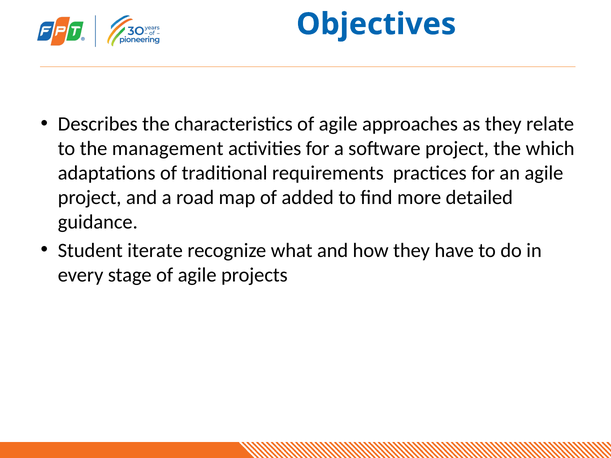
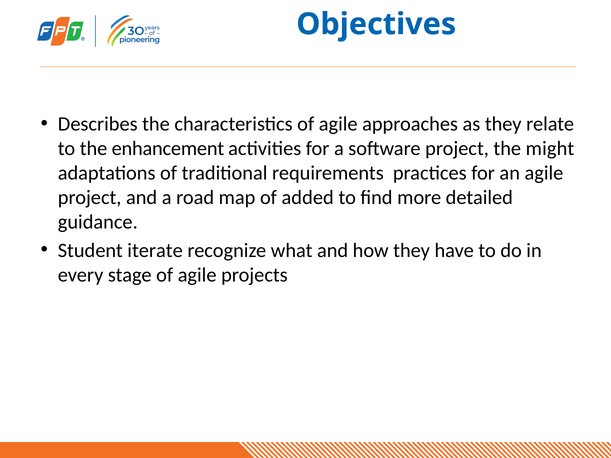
management: management -> enhancement (168, 149)
which: which -> might (550, 149)
